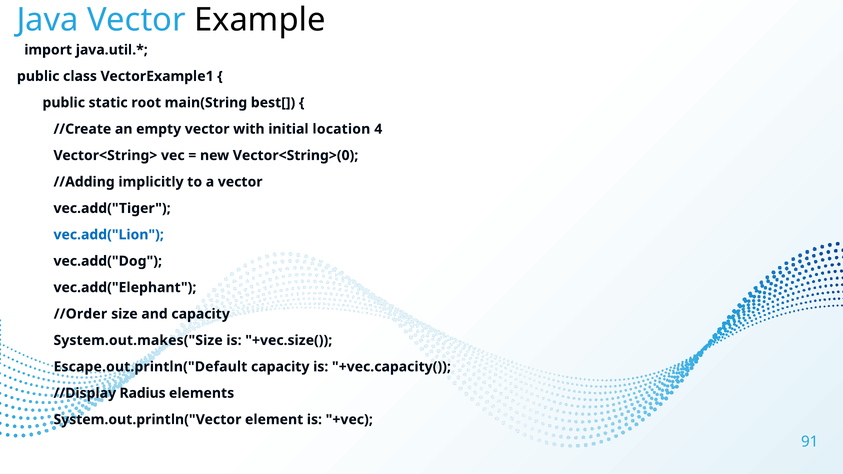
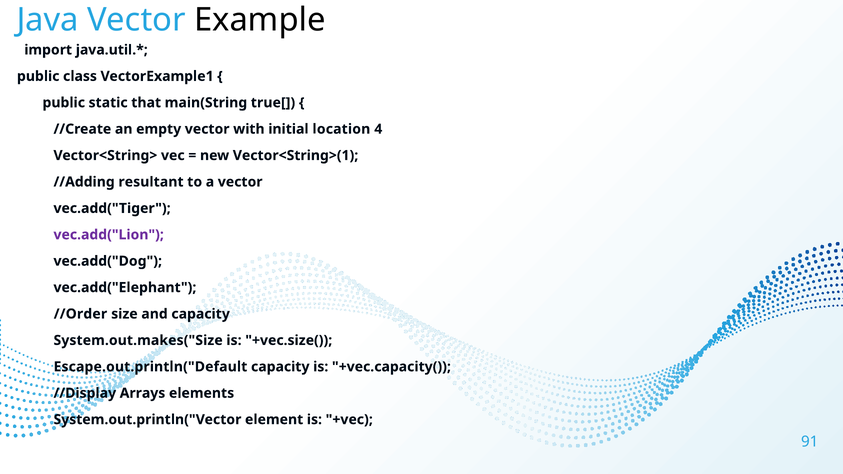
root: root -> that (146, 103)
best[: best[ -> true[ (273, 103)
Vector<String>(0: Vector<String>(0 -> Vector<String>(1 (296, 156)
implicitly: implicitly -> resultant (151, 182)
vec.add("Lion colour: blue -> purple (109, 235)
Radius: Radius -> Arrays (142, 393)
